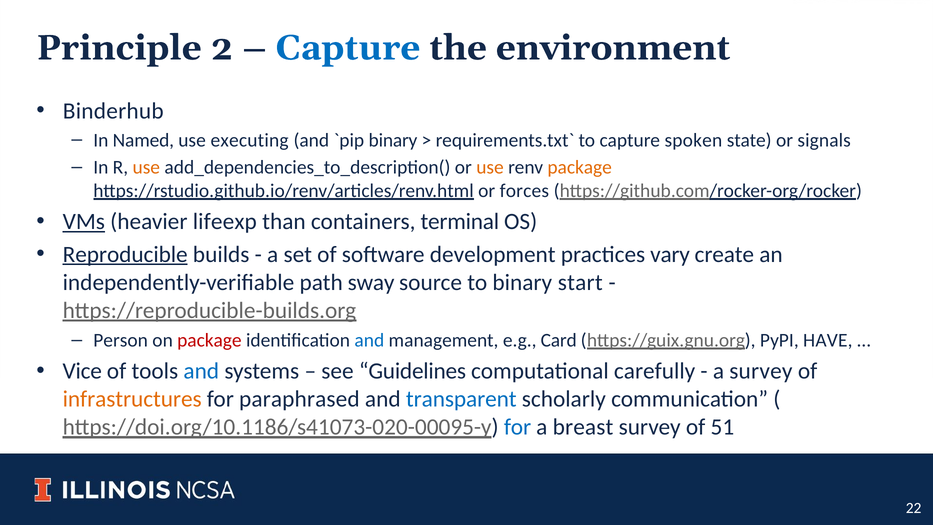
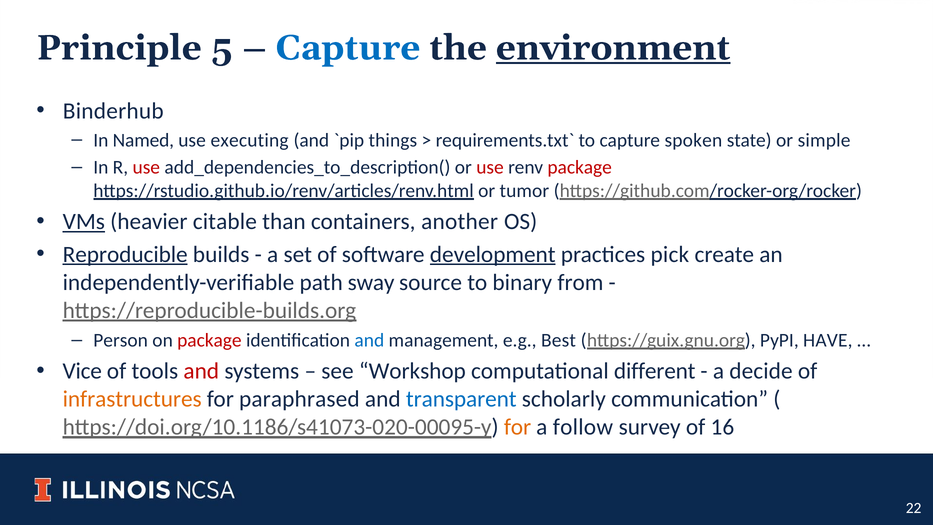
2: 2 -> 5 (222, 48)
environment underline: none -> present (613, 48)
binary: binary -> things (393, 140)
signals: signals -> simple (824, 140)
use colour: orange -> red (146, 167)
use colour: orange -> red (490, 167)
package colour: orange -> red (580, 167)
forces: forces -> tumor (524, 191)
lifeexp: lifeexp -> citable (225, 222)
terminal: terminal -> another (460, 222)
development underline: none -> present (493, 254)
vary: vary -> pick (670, 254)
start: start -> from (580, 282)
Card: Card -> Best (559, 340)
and colour: blue -> red (201, 371)
Guidelines: Guidelines -> Workshop (412, 371)
carefully: carefully -> different (655, 371)
a survey: survey -> decide (761, 371)
for colour: blue -> orange (518, 427)
breast: breast -> follow (583, 427)
51: 51 -> 16 (722, 427)
